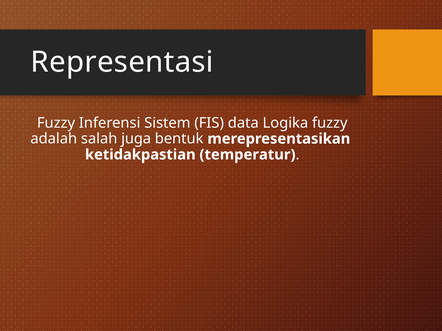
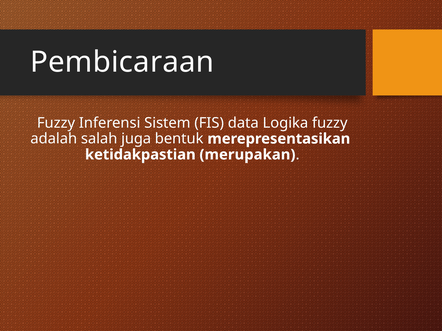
Representasi: Representasi -> Pembicaraan (122, 62)
temperatur: temperatur -> merupakan (247, 155)
